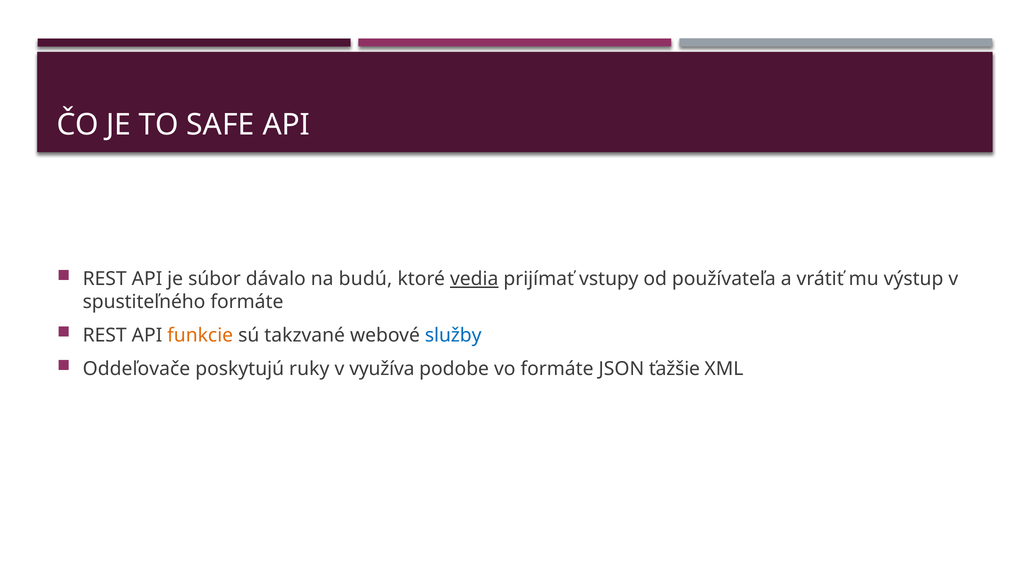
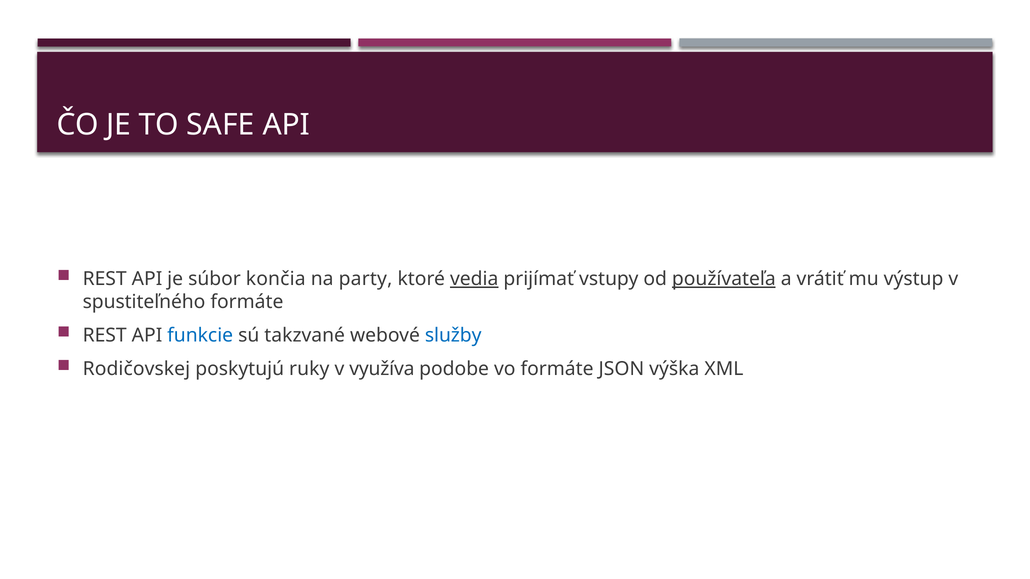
dávalo: dávalo -> končia (276, 279)
budú: budú -> party (366, 279)
používateľa underline: none -> present (724, 279)
funkcie colour: orange -> blue (200, 336)
Oddeľovače: Oddeľovače -> Rodičovskej (136, 369)
ťažšie: ťažšie -> výška (674, 369)
